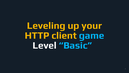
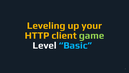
game colour: light blue -> light green (92, 35)
